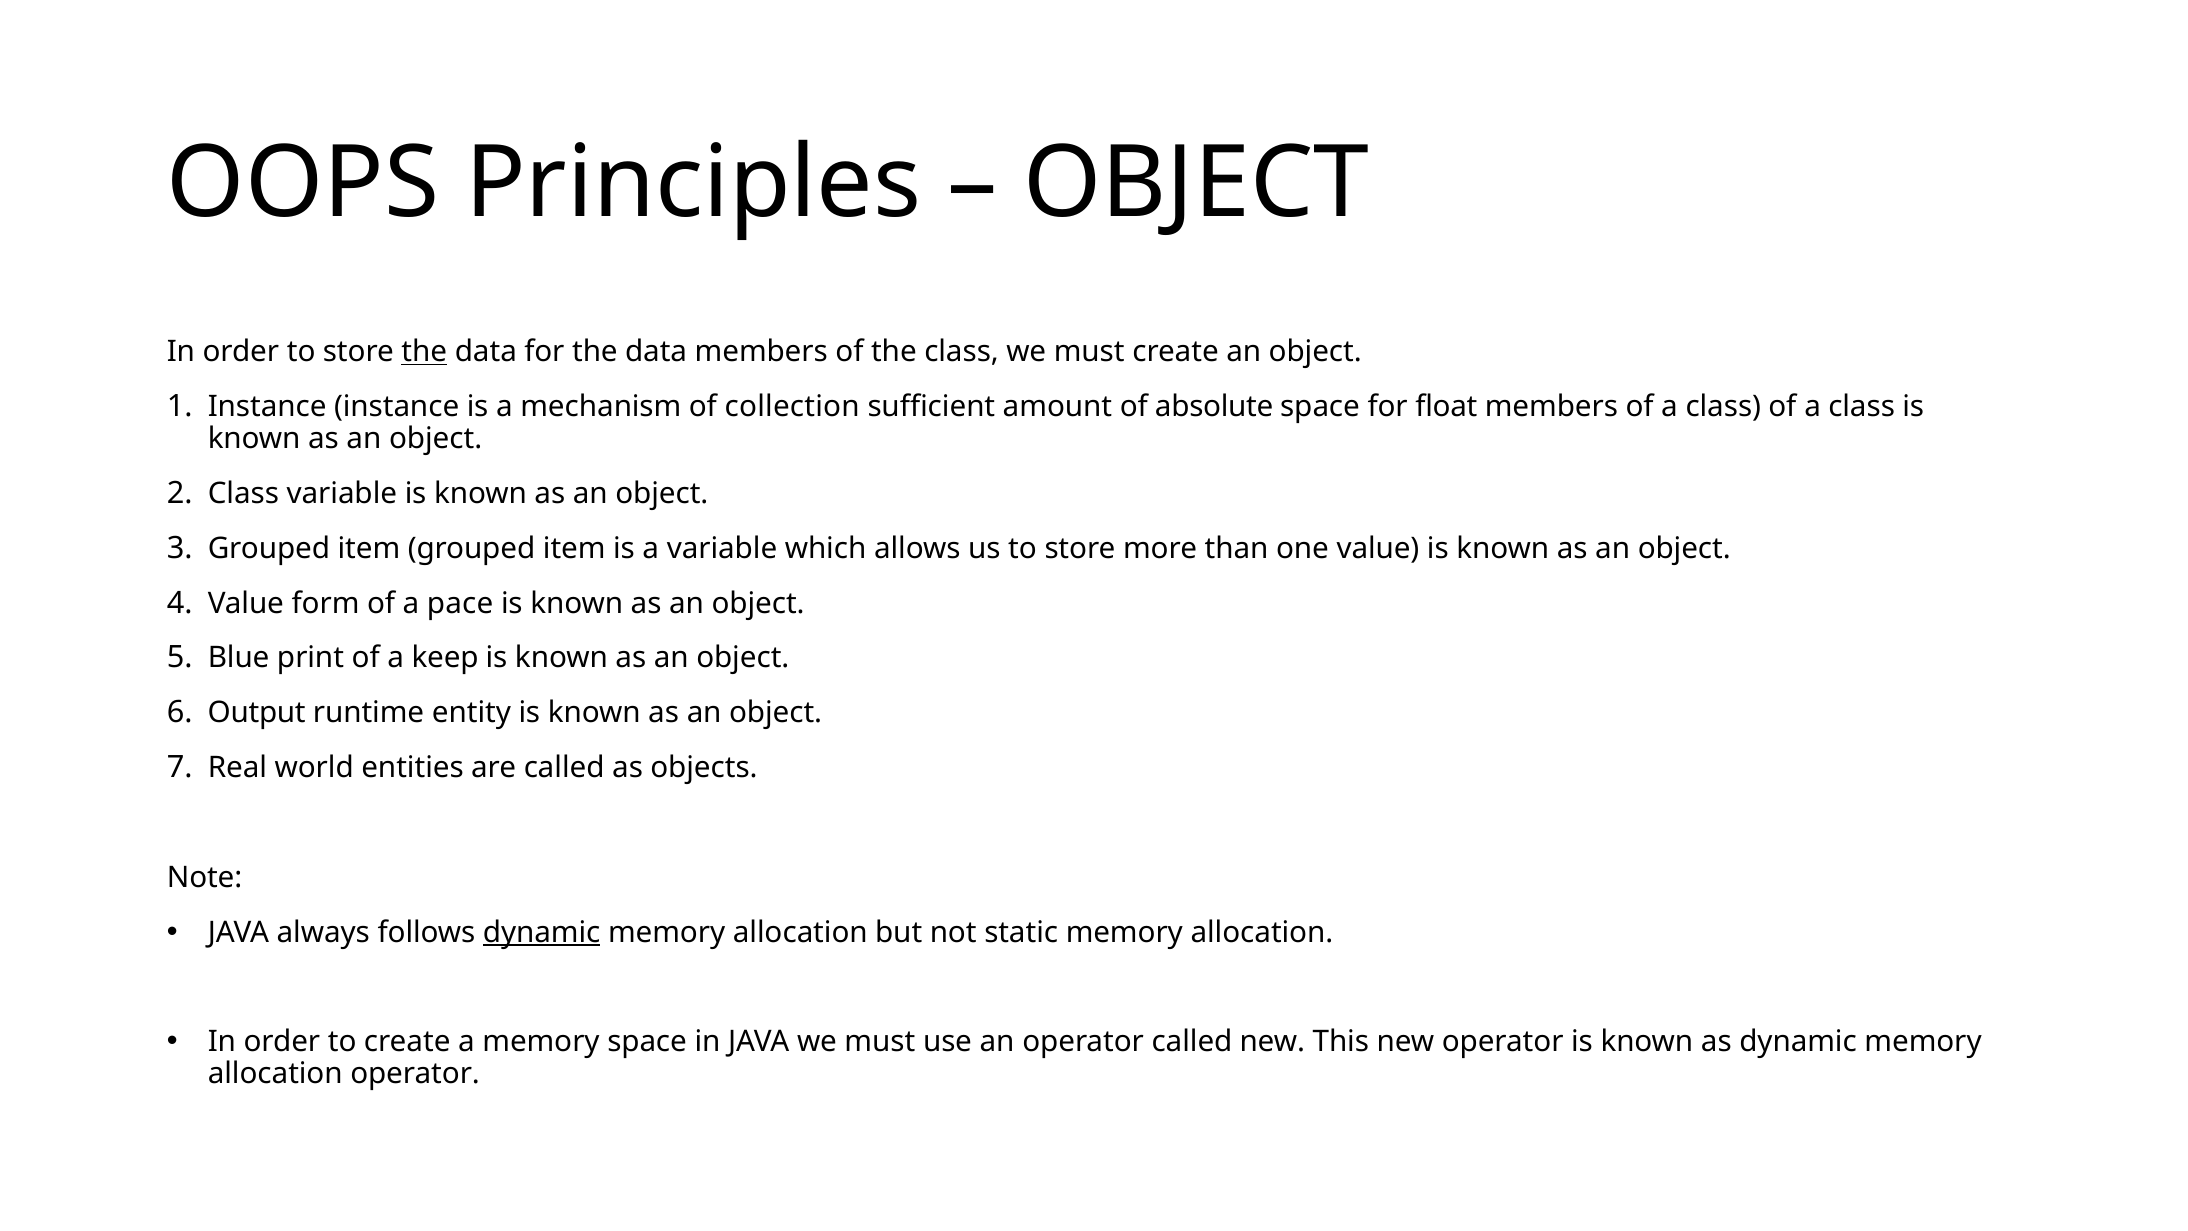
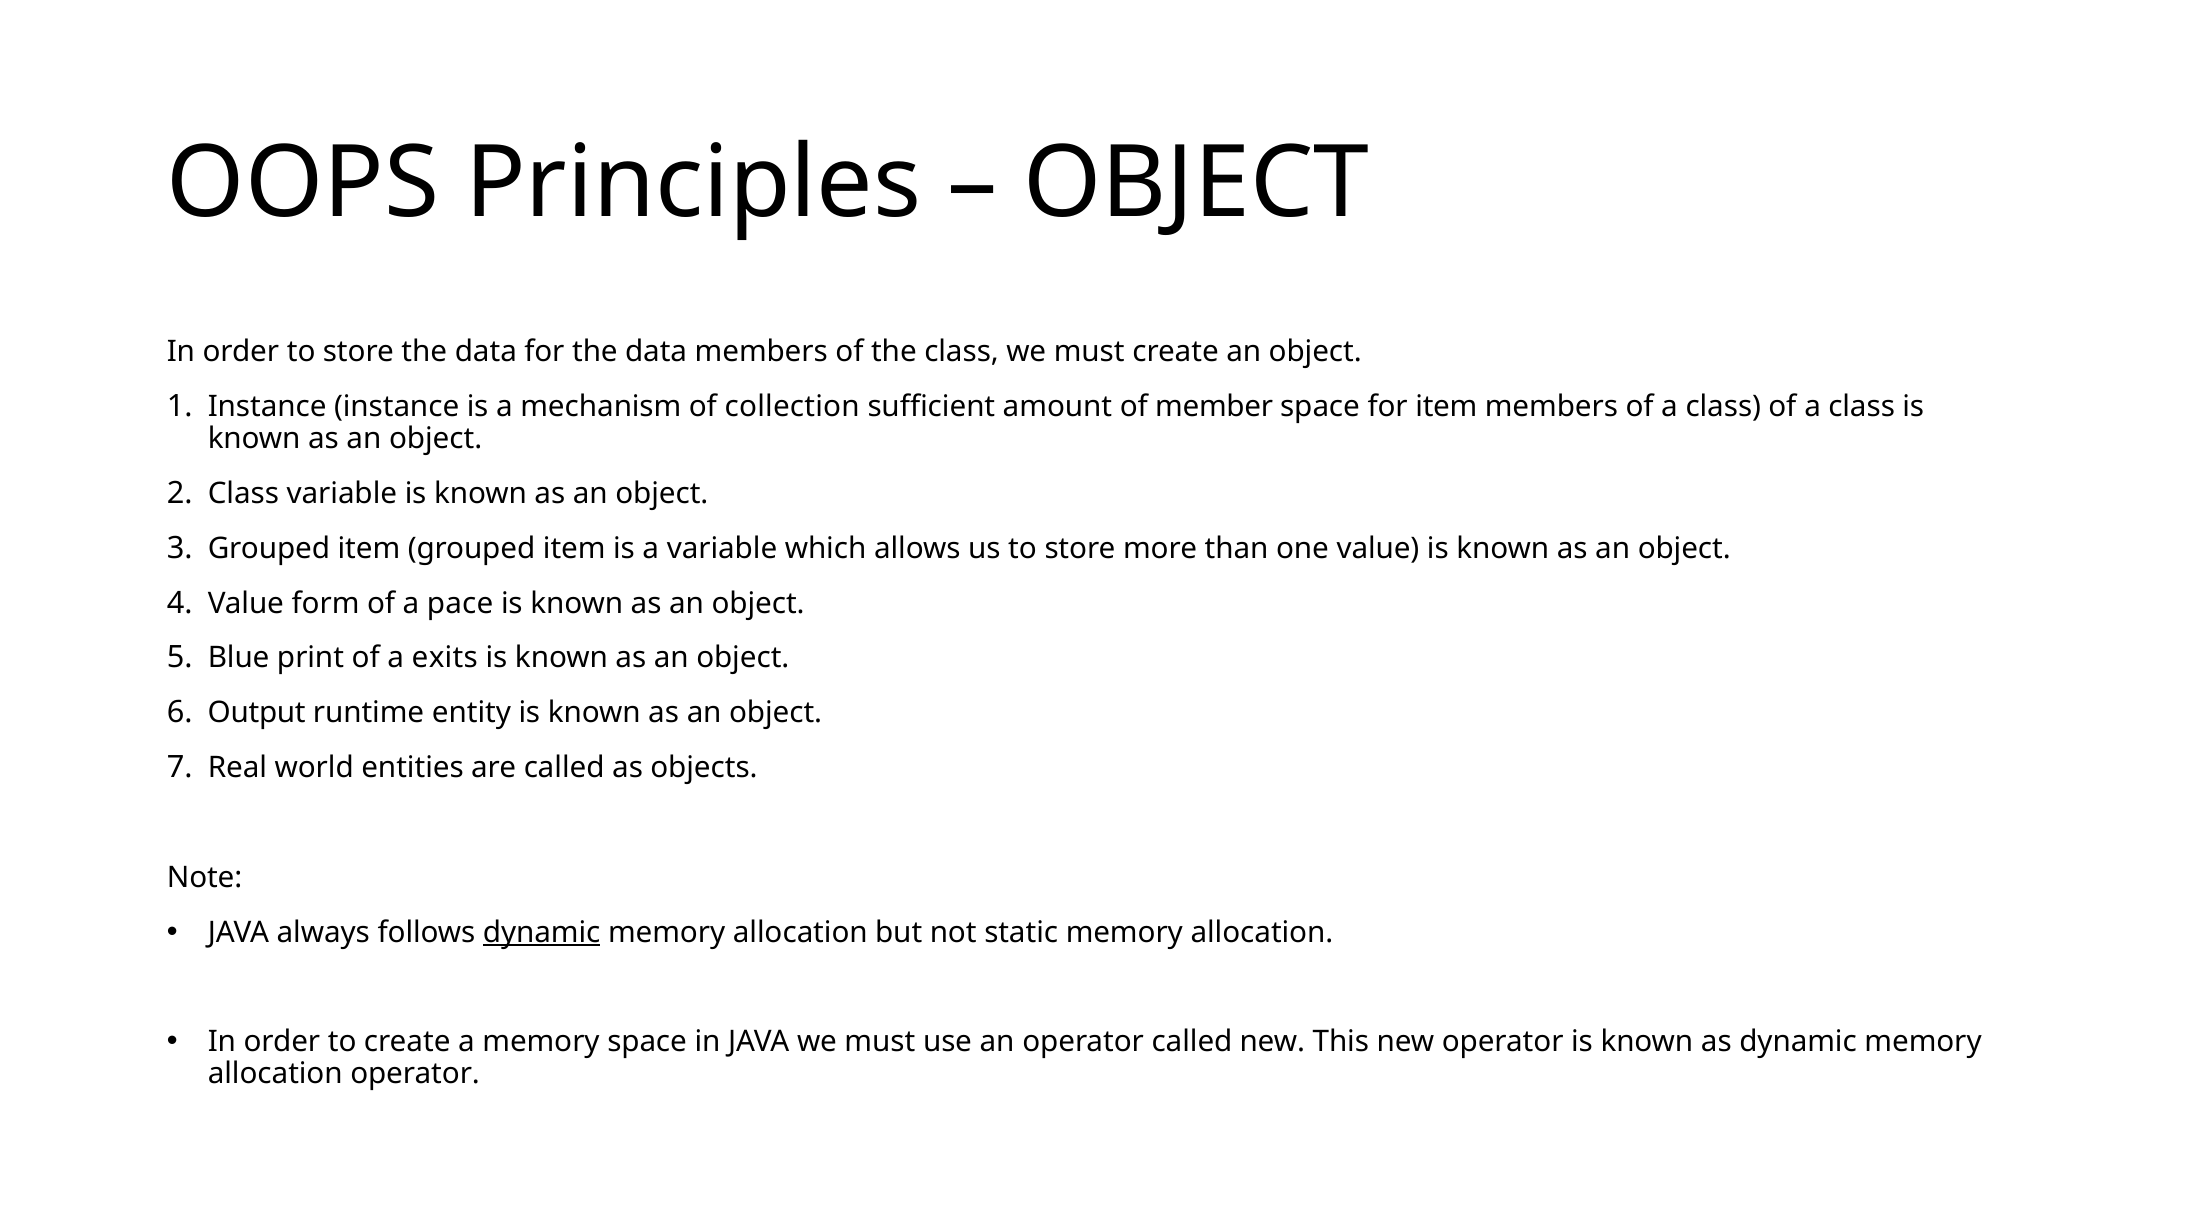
the underline: present -> none (424, 352)
absolute: absolute -> member (1214, 407)
for float: float -> item (1446, 407)
keep: keep -> exits (445, 658)
